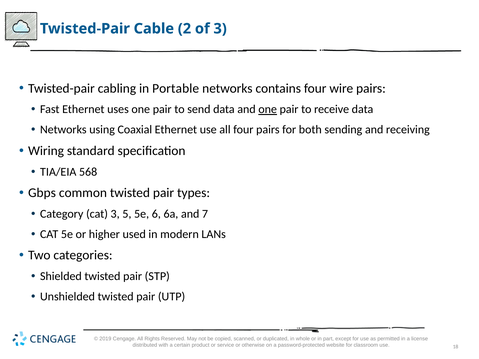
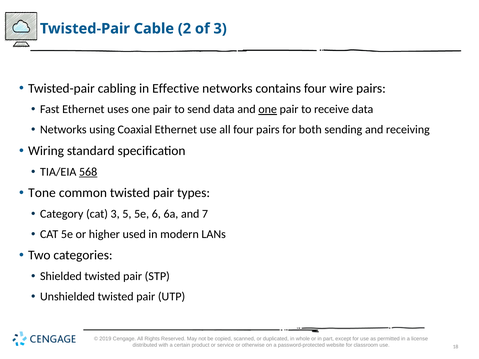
Portable: Portable -> Effective (176, 88)
568 underline: none -> present (88, 172)
Gbps: Gbps -> Tone (42, 193)
